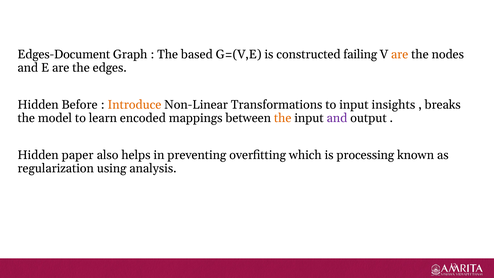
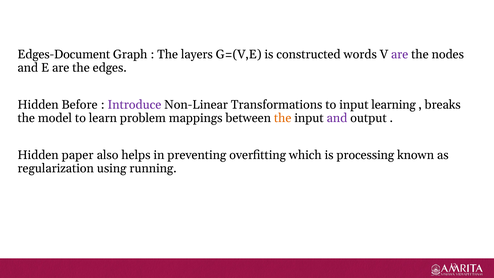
based: based -> layers (197, 55)
failing: failing -> words (360, 55)
are colour: orange -> purple (400, 55)
Introduce colour: orange -> purple (134, 105)
insights: insights -> learning (394, 105)
encoded: encoded -> problem (143, 118)
analysis: analysis -> running (153, 168)
